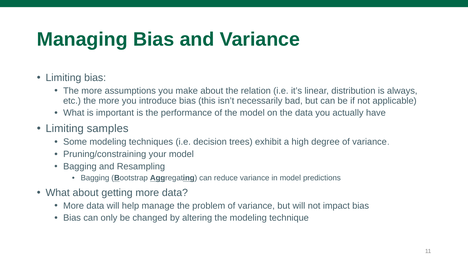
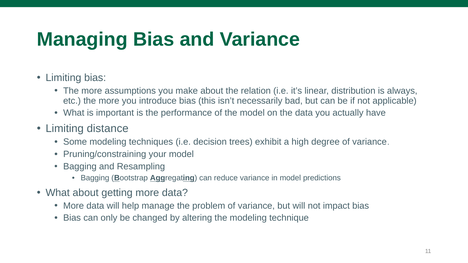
samples: samples -> distance (108, 129)
